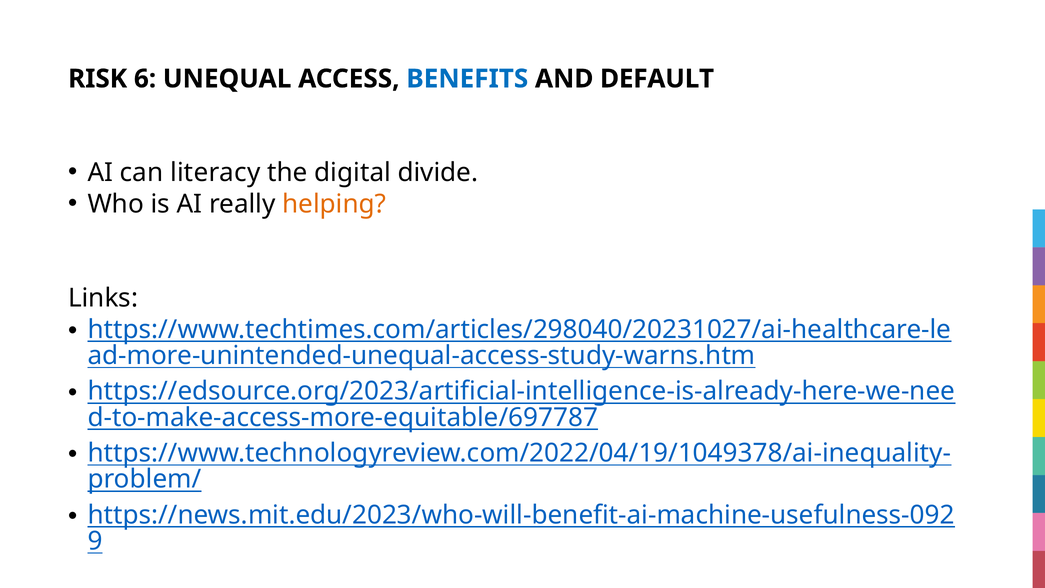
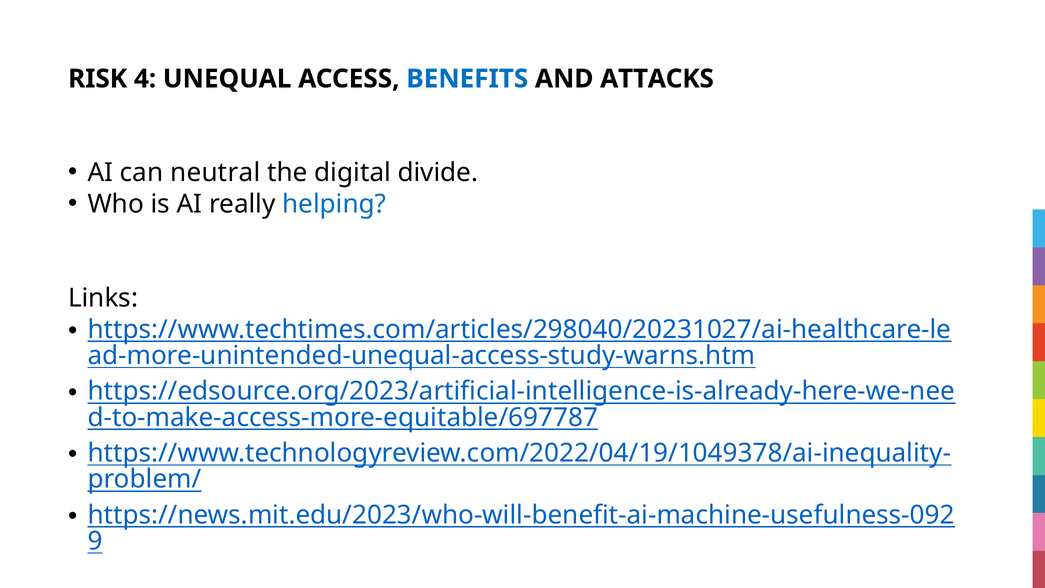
6: 6 -> 4 (145, 79)
DEFAULT: DEFAULT -> ATTACKS (657, 79)
literacy: literacy -> neutral (215, 173)
helping colour: orange -> blue (334, 204)
